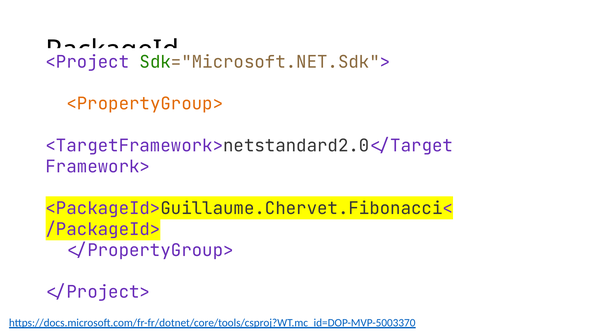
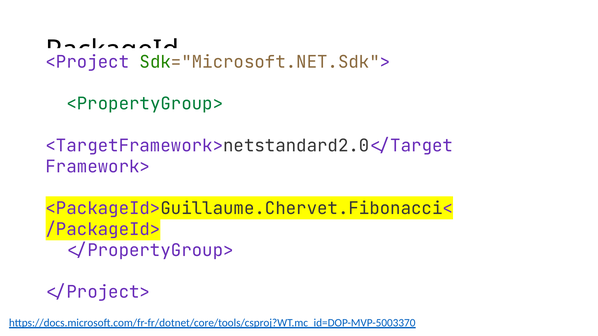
<PropertyGroup> colour: orange -> green (145, 104)
